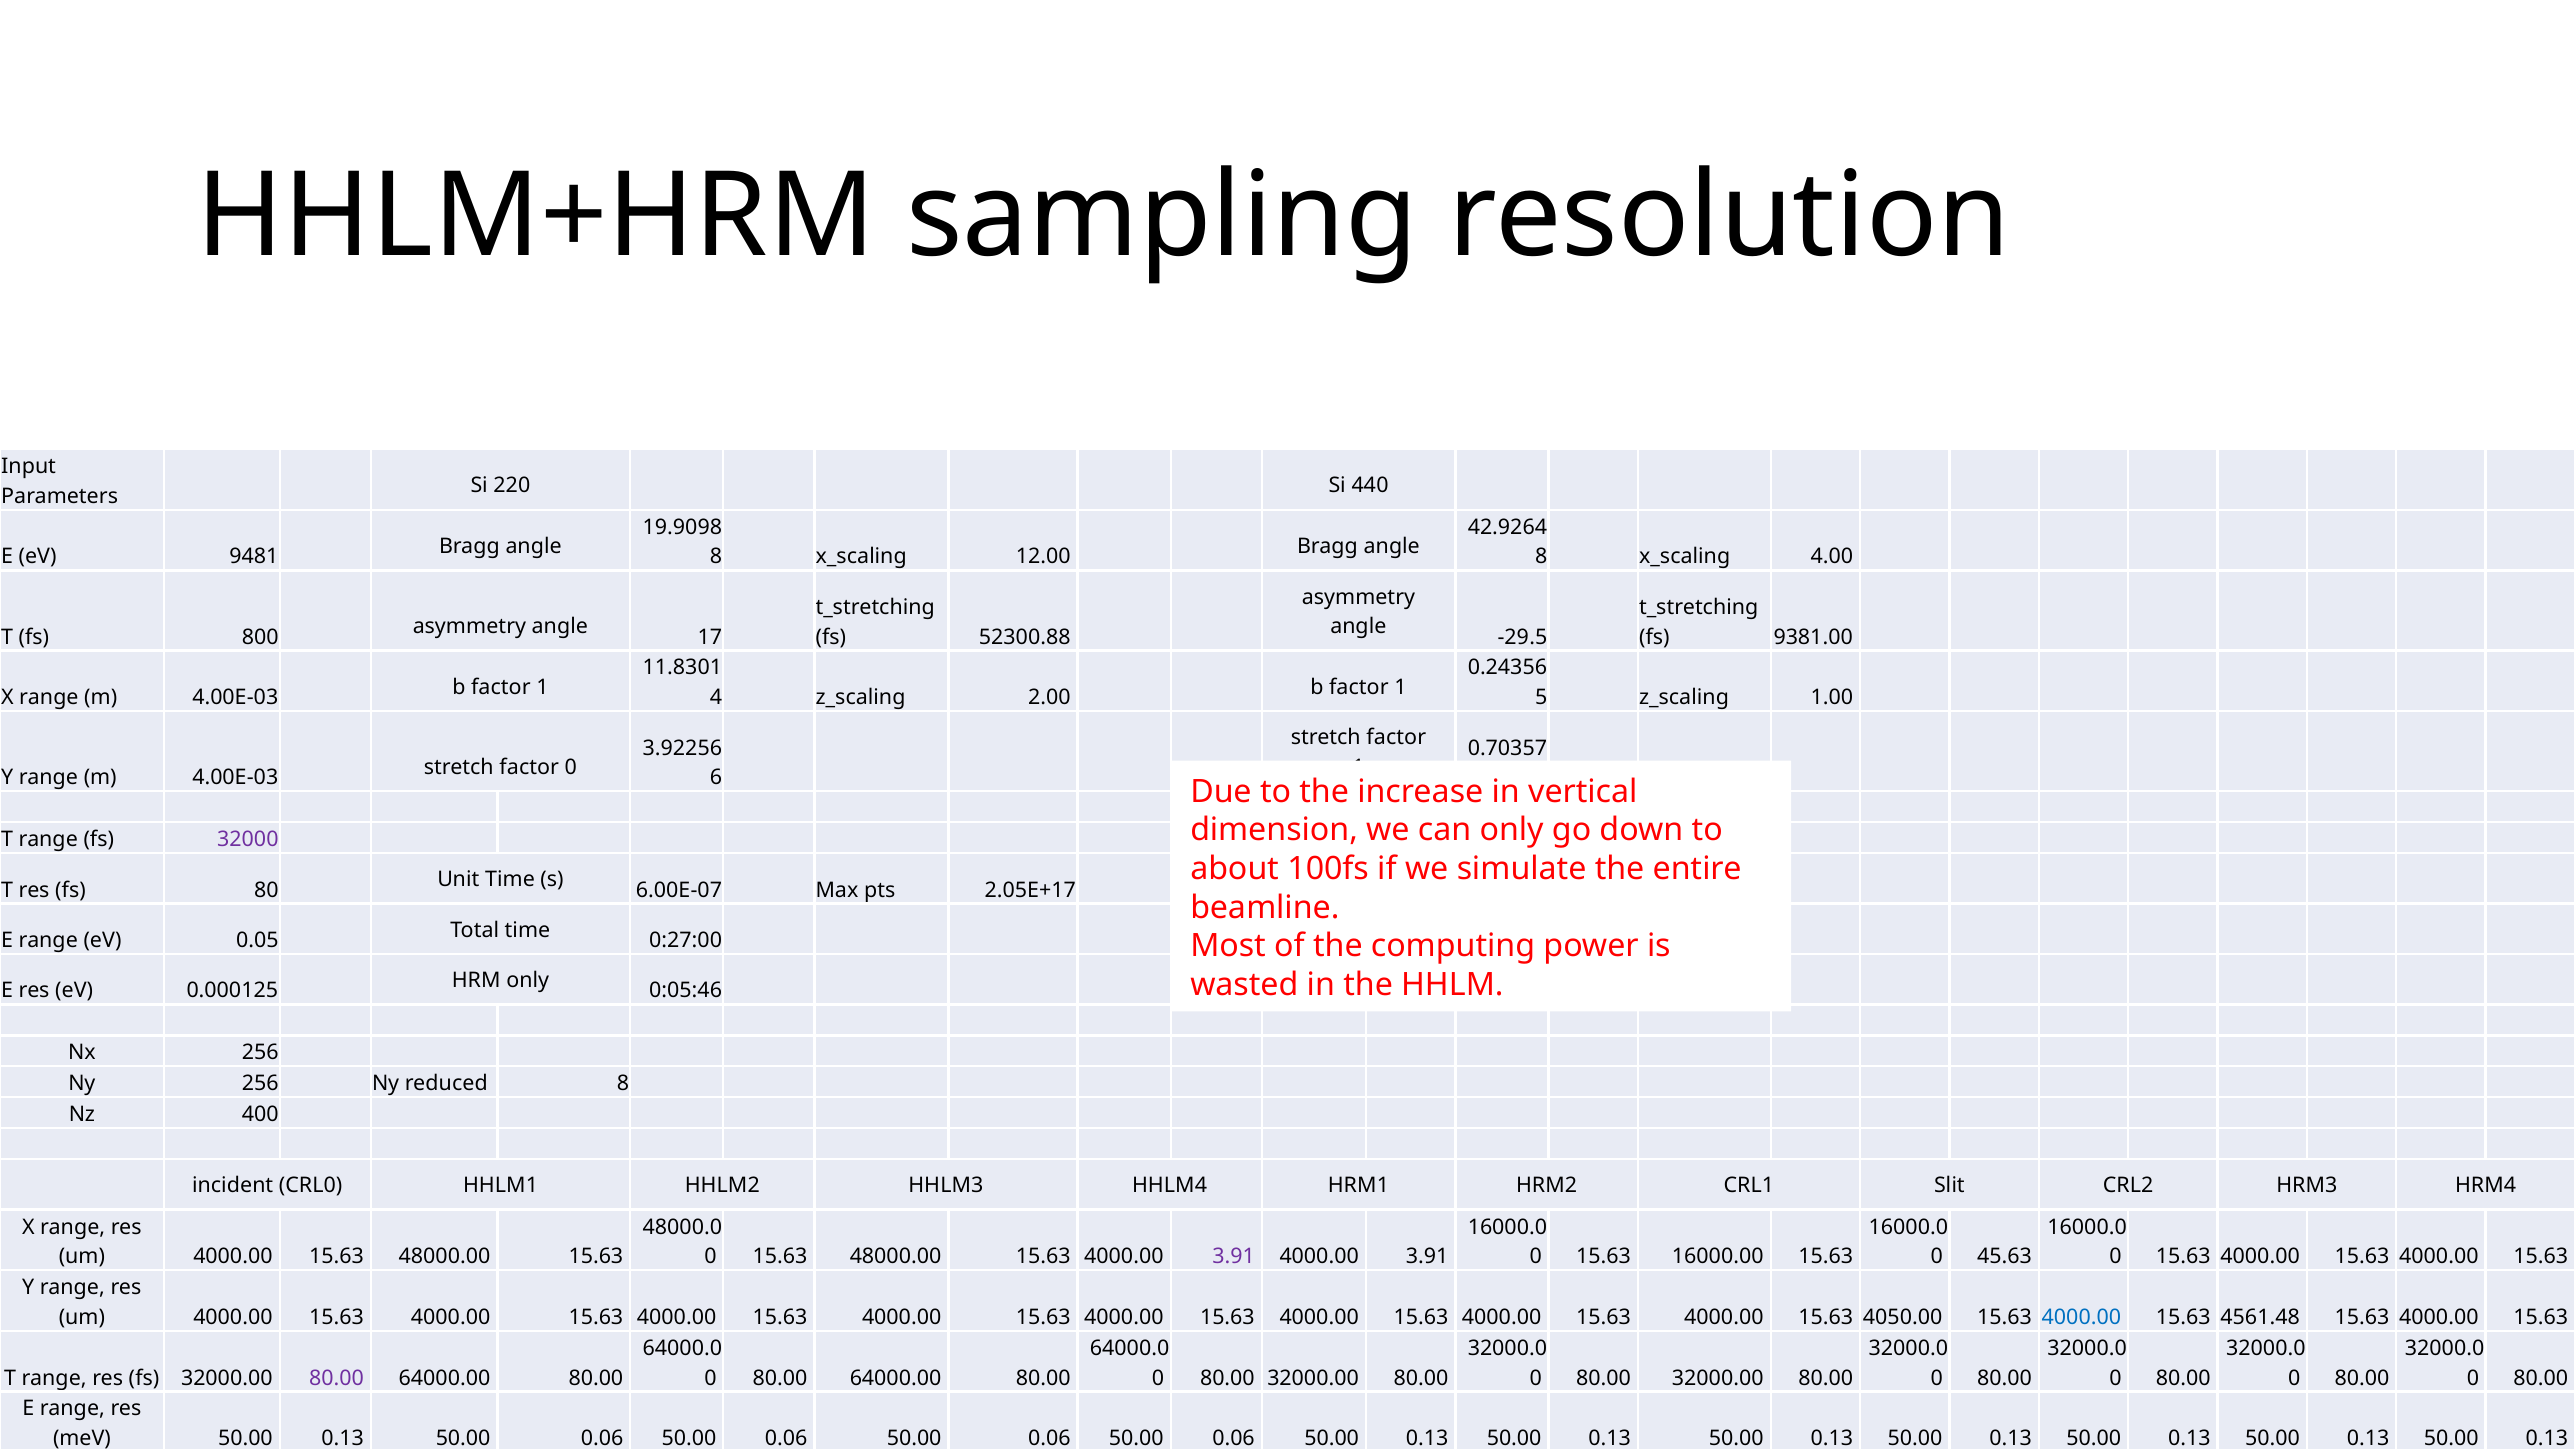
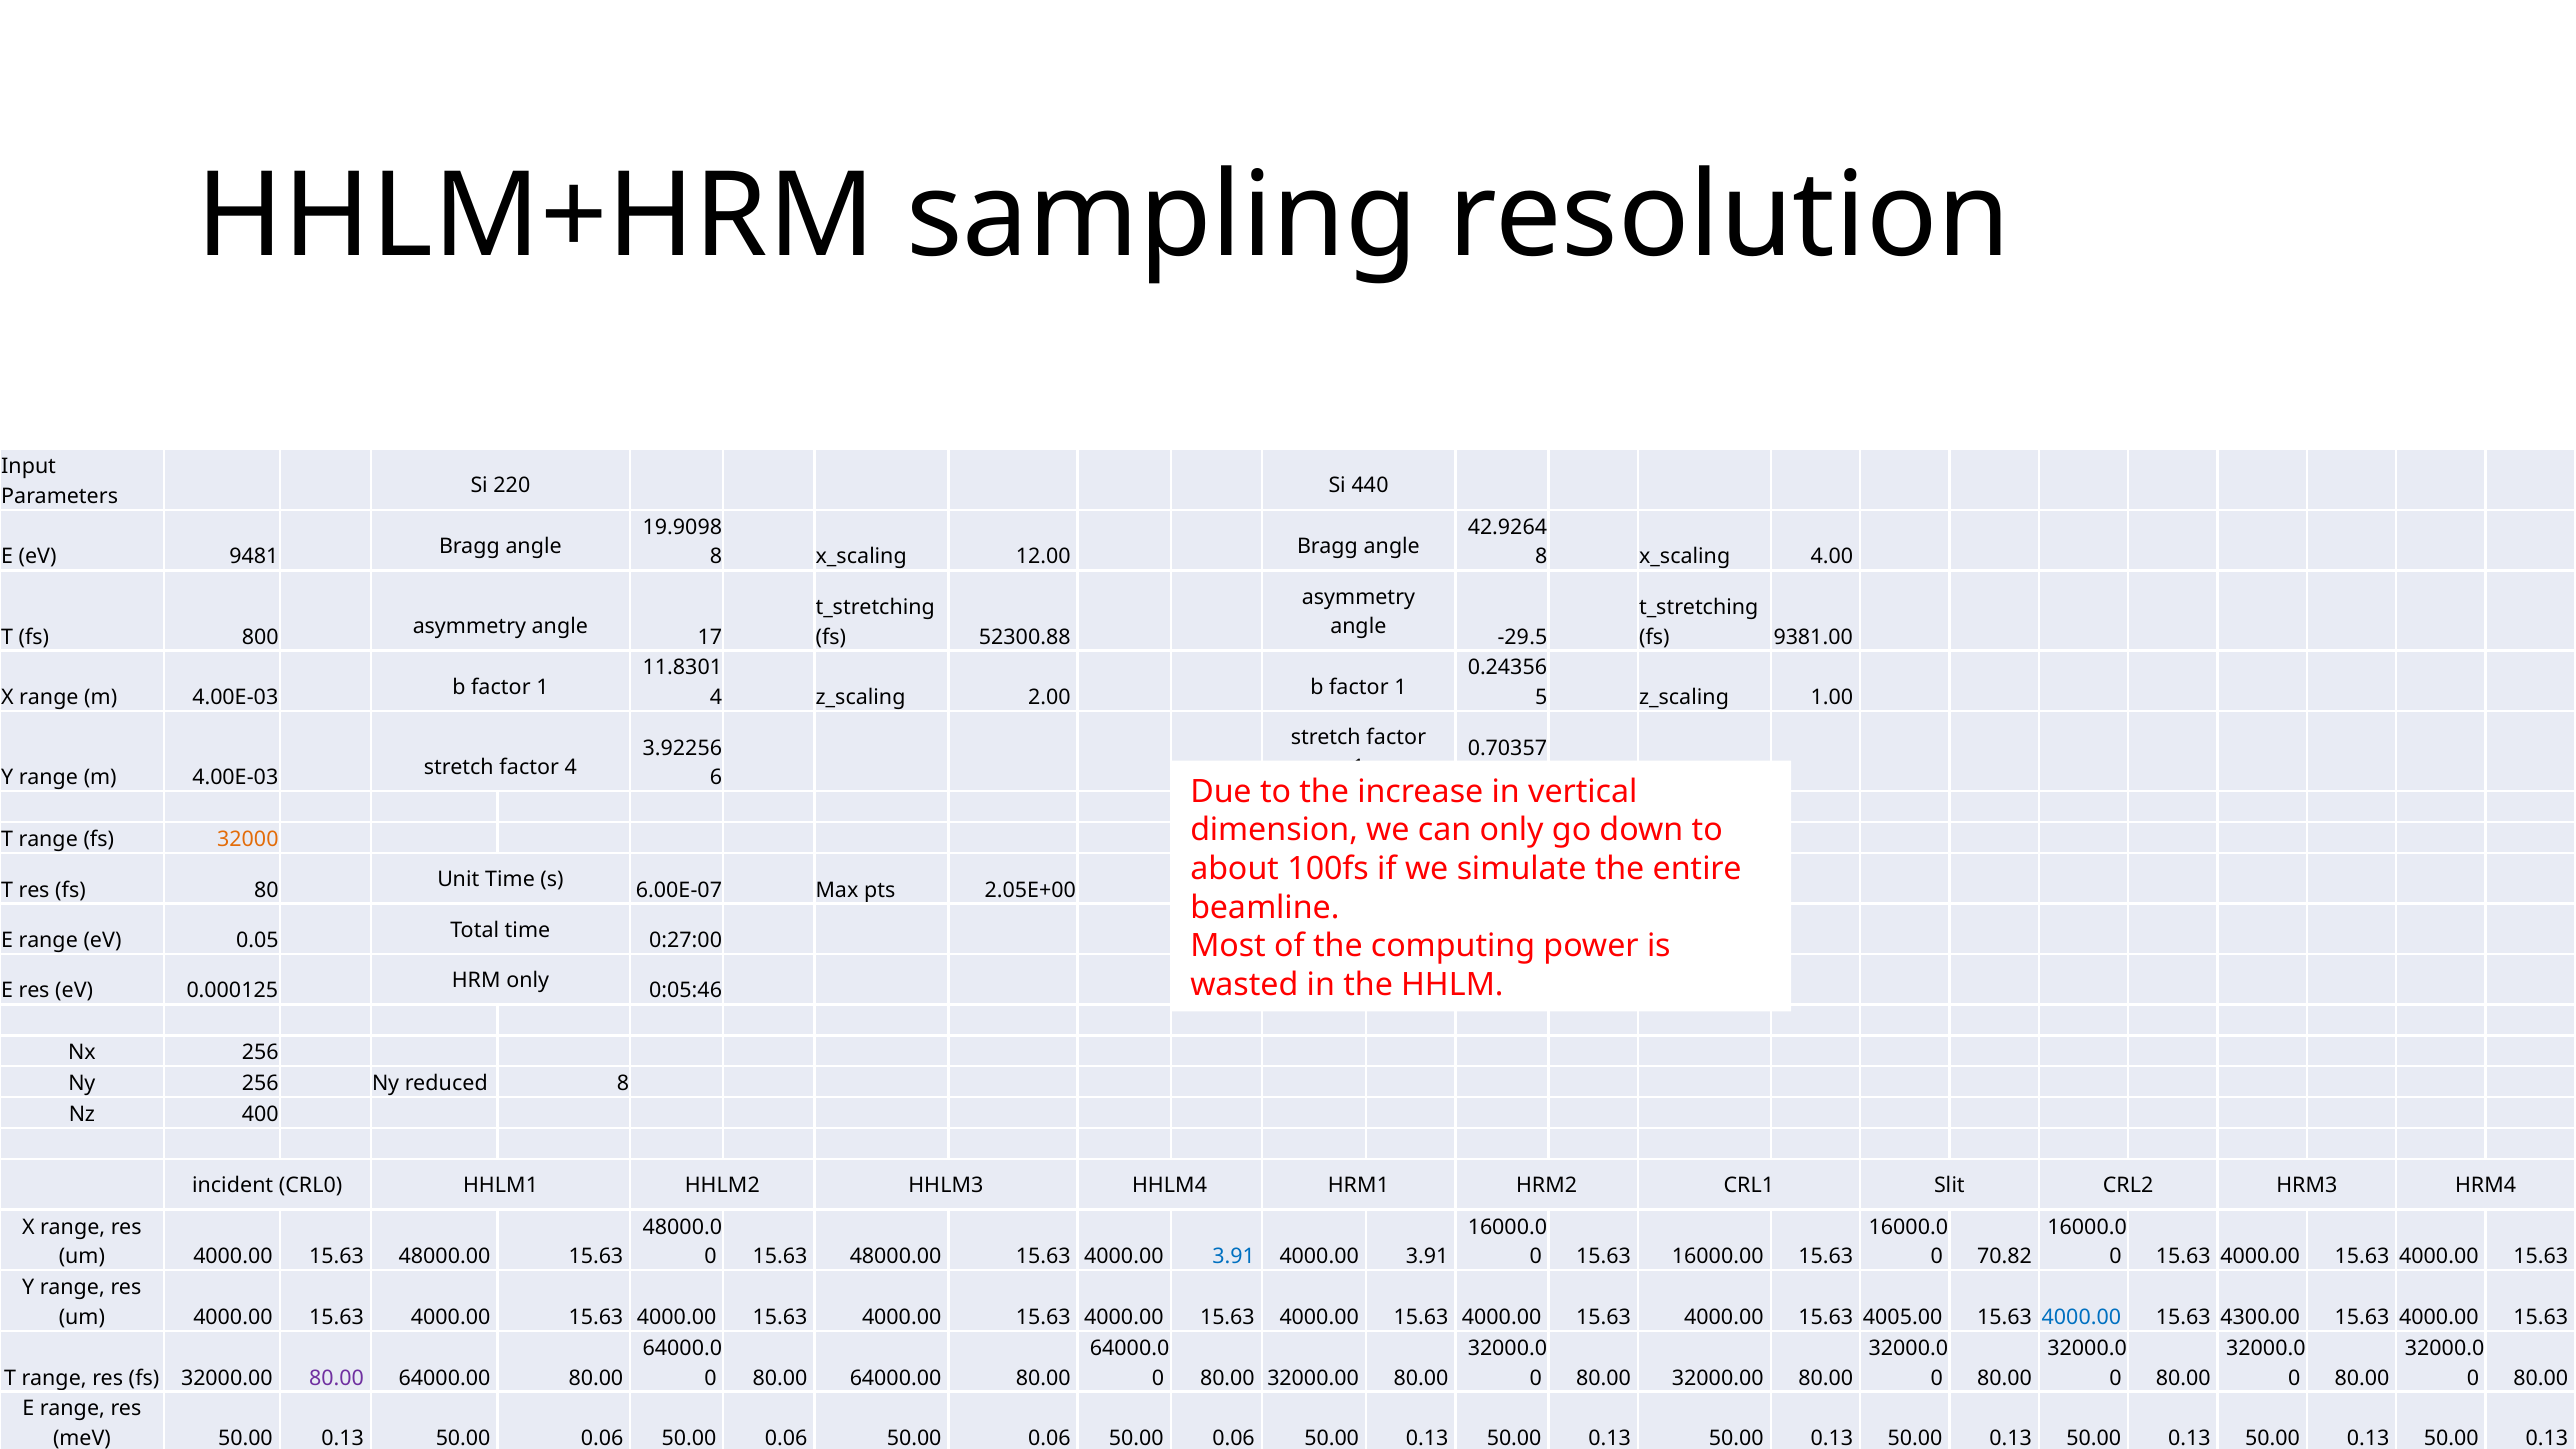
factor 0: 0 -> 4 (571, 767)
32000 colour: purple -> orange (248, 840)
2.05E+17: 2.05E+17 -> 2.05E+00 (1030, 890)
3.91 colour: purple -> blue (1234, 1257)
45.63: 45.63 -> 70.82 (2004, 1257)
4050.00: 4050.00 -> 4005.00 (1903, 1317)
4561.48: 4561.48 -> 4300.00 (2260, 1317)
